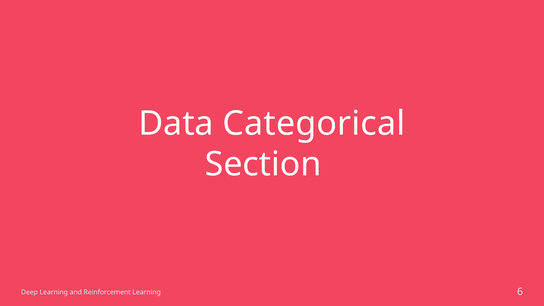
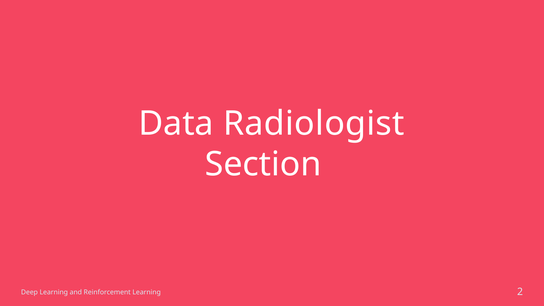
Categorical: Categorical -> Radiologist (314, 123)
6: 6 -> 2 (520, 292)
